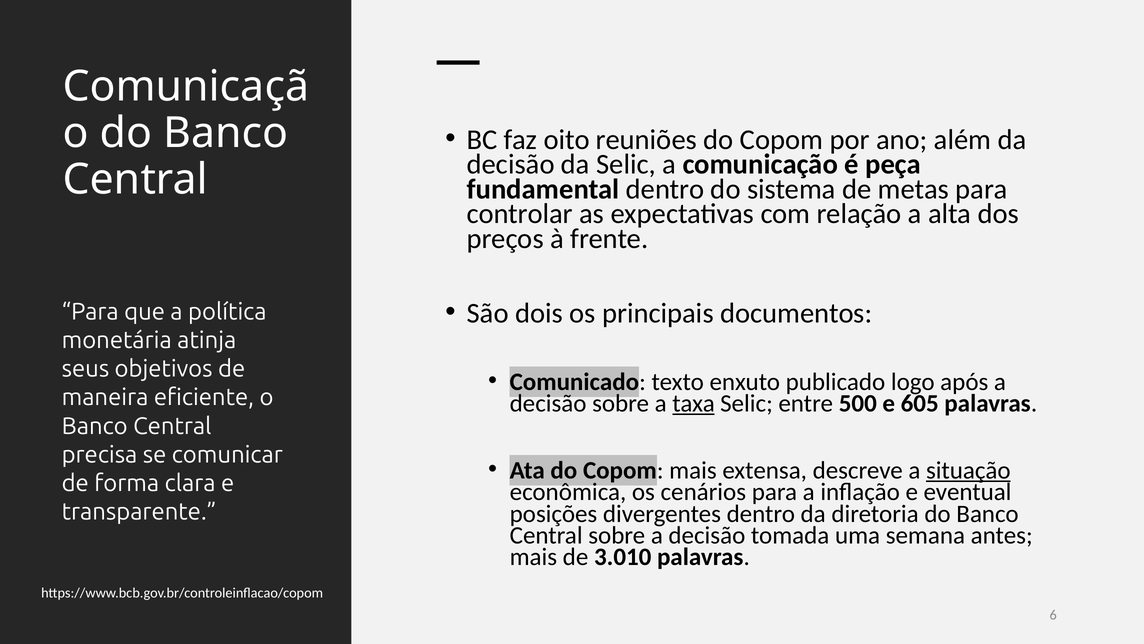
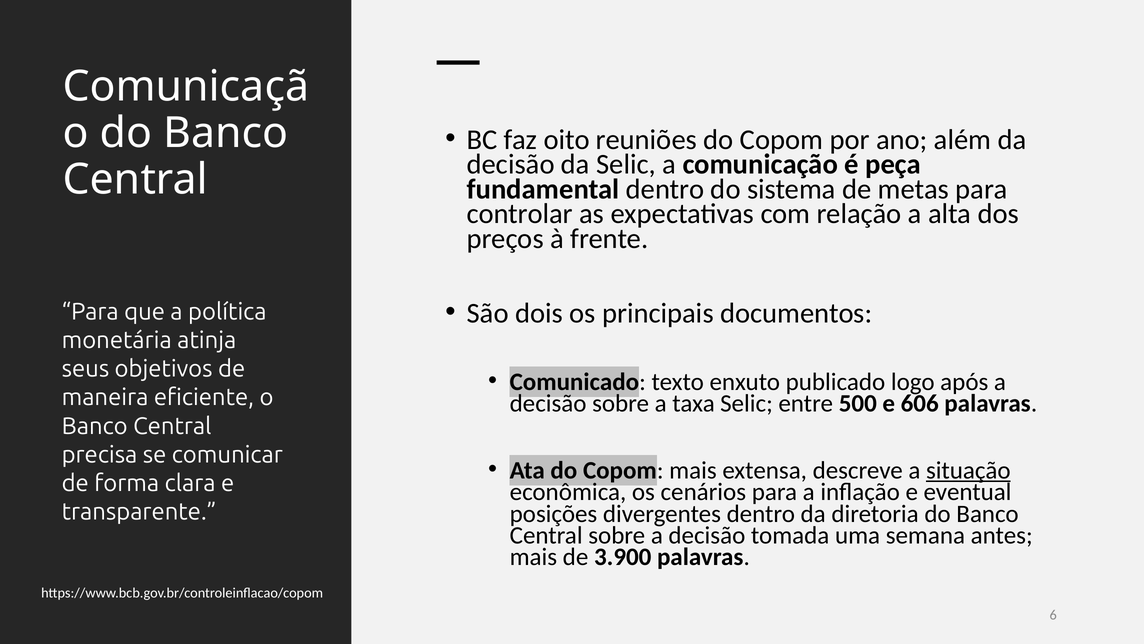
taxa underline: present -> none (694, 403)
605: 605 -> 606 (920, 403)
3.010: 3.010 -> 3.900 (623, 557)
